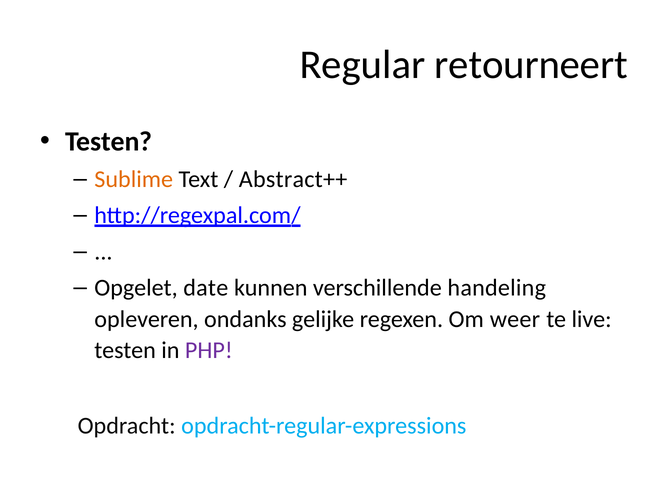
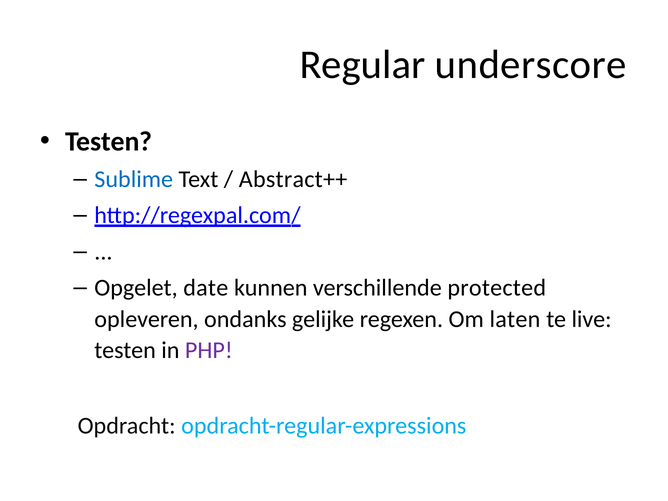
retourneert: retourneert -> underscore (531, 65)
Sublime colour: orange -> blue (134, 179)
handeling: handeling -> protected (497, 288)
weer: weer -> laten (515, 319)
